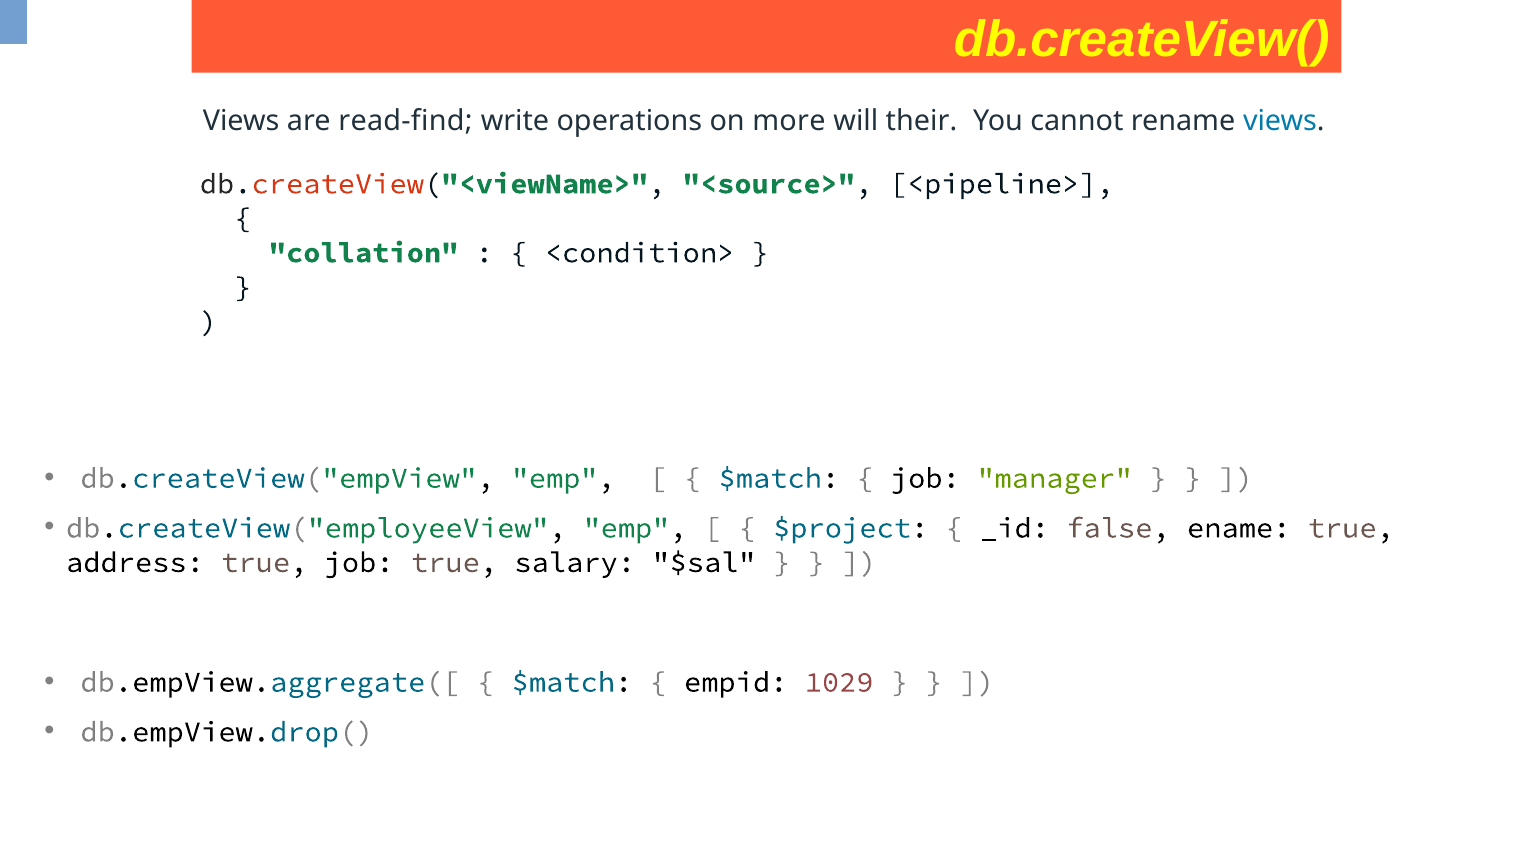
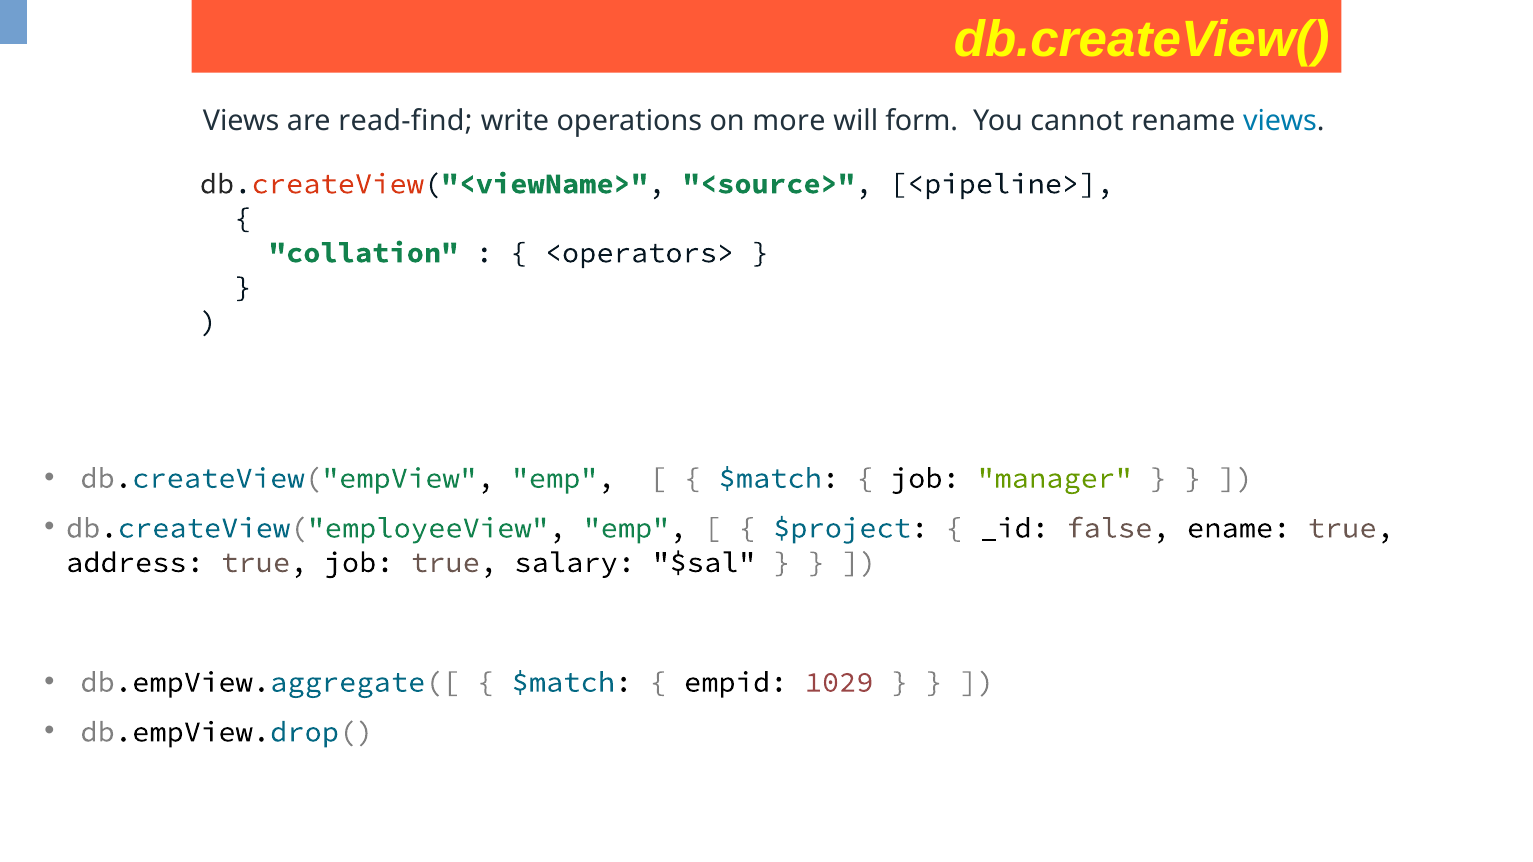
their: their -> form (922, 121)
<condition>: <condition> -> <operators> (640, 253)
